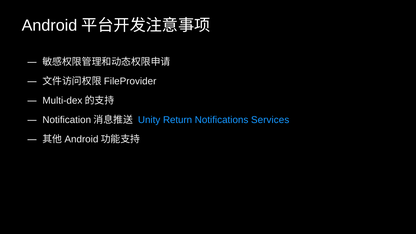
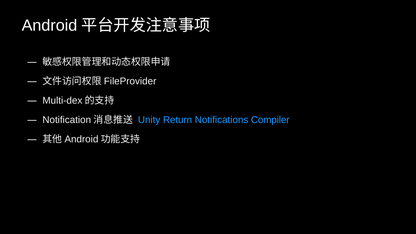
Services: Services -> Compiler (270, 120)
